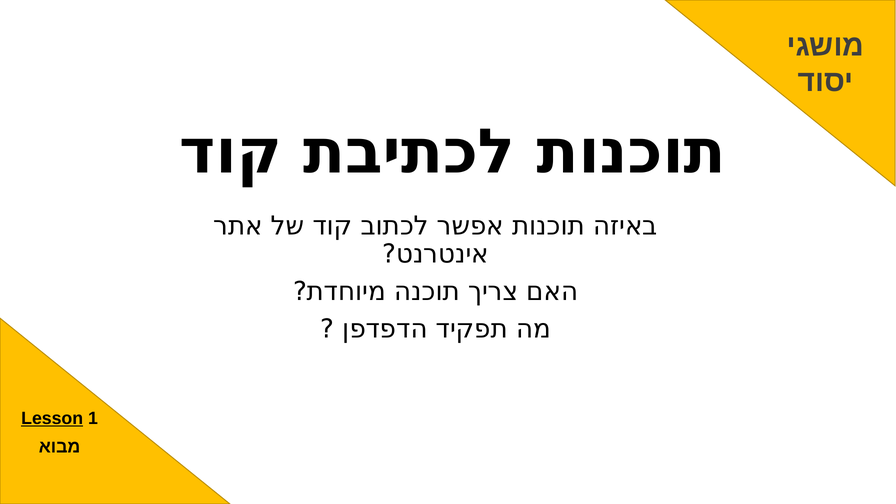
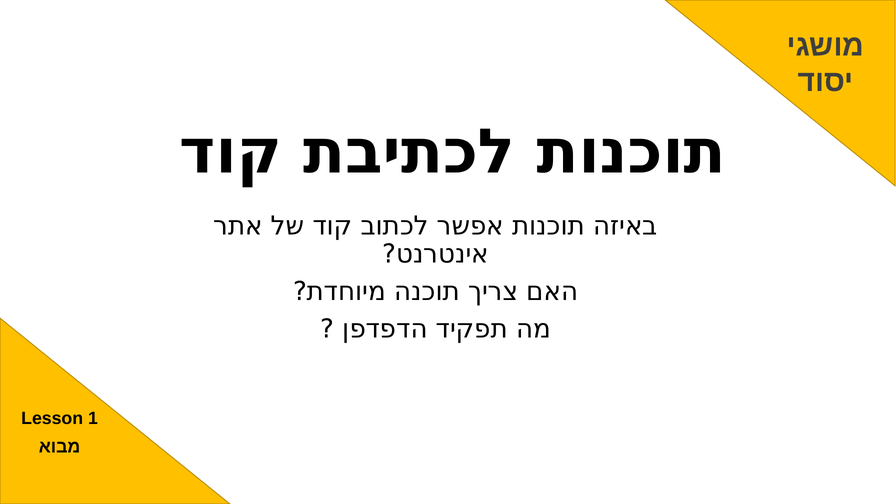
Lesson underline: present -> none (52, 418)
